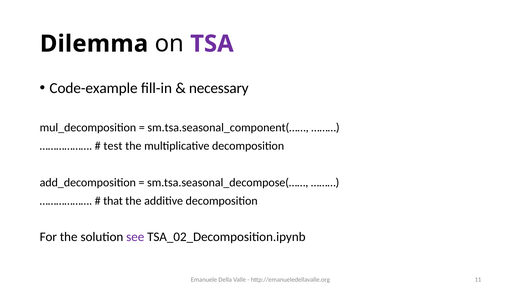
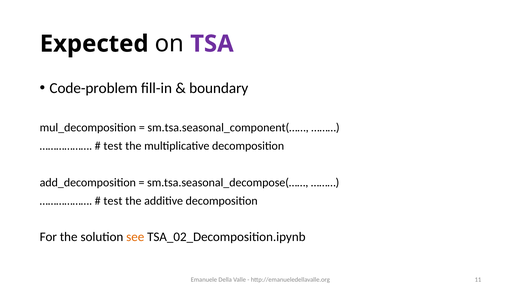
Dilemma: Dilemma -> Expected (94, 44)
Code-example: Code-example -> Code-problem (94, 88)
necessary: necessary -> boundary (219, 88)
that: that -> test (113, 201)
see colour: purple -> orange (135, 237)
